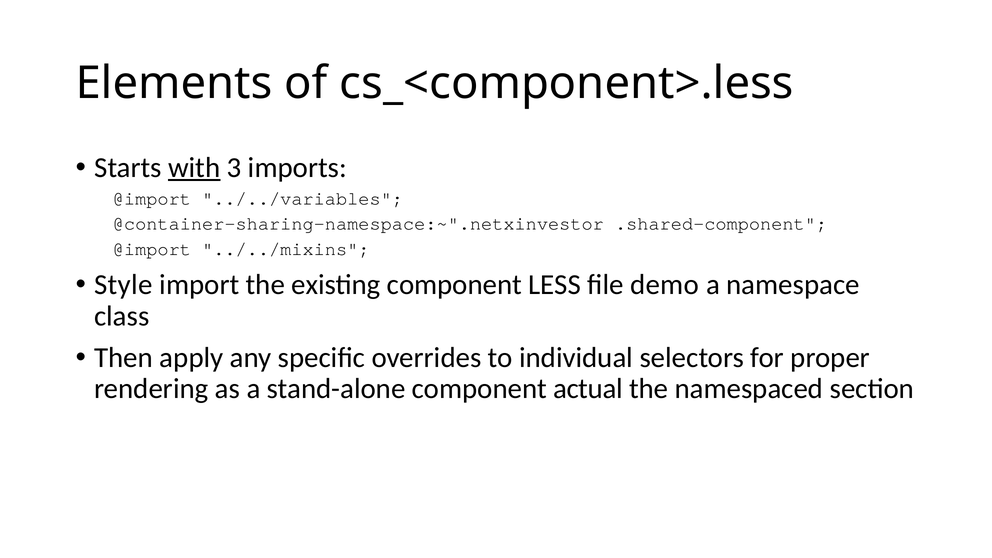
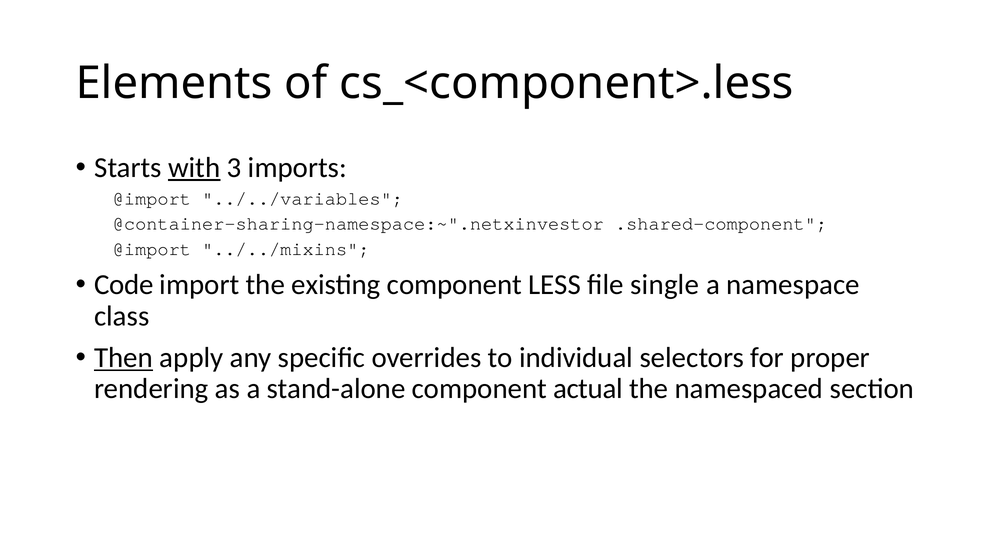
Style: Style -> Code (124, 285)
demo: demo -> single (665, 285)
Then underline: none -> present (124, 358)
